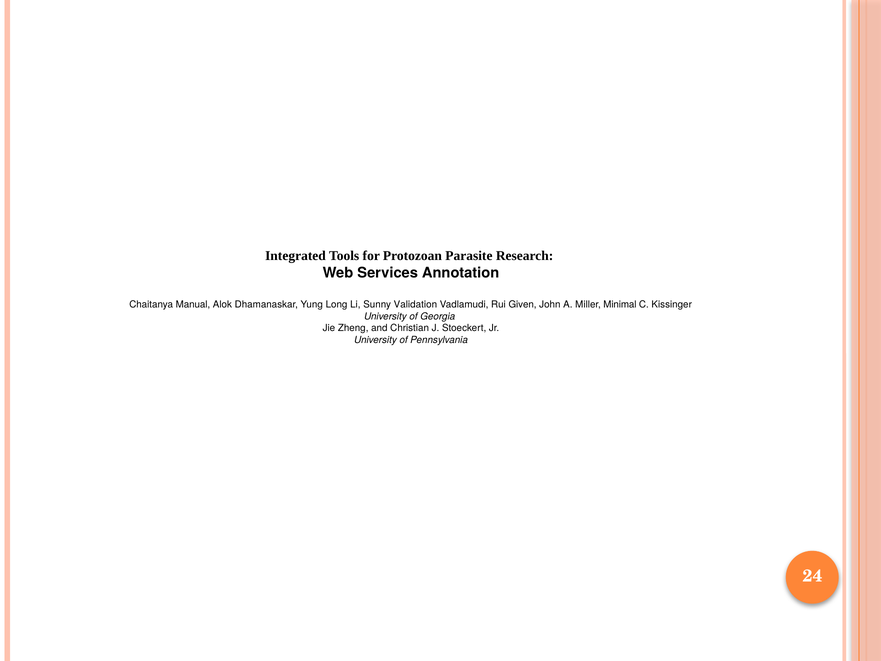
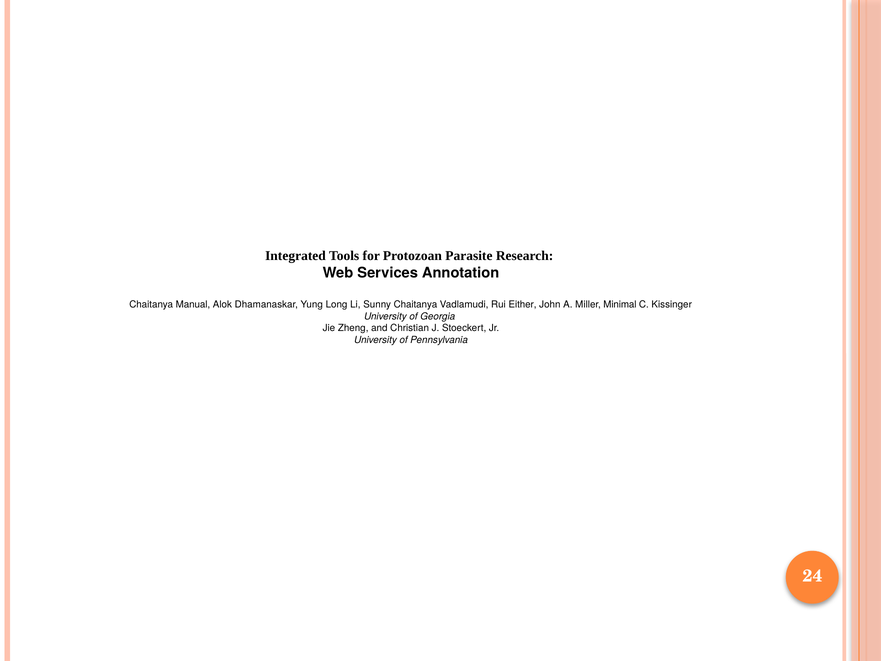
Sunny Validation: Validation -> Chaitanya (415, 305)
Given: Given -> Either (523, 305)
